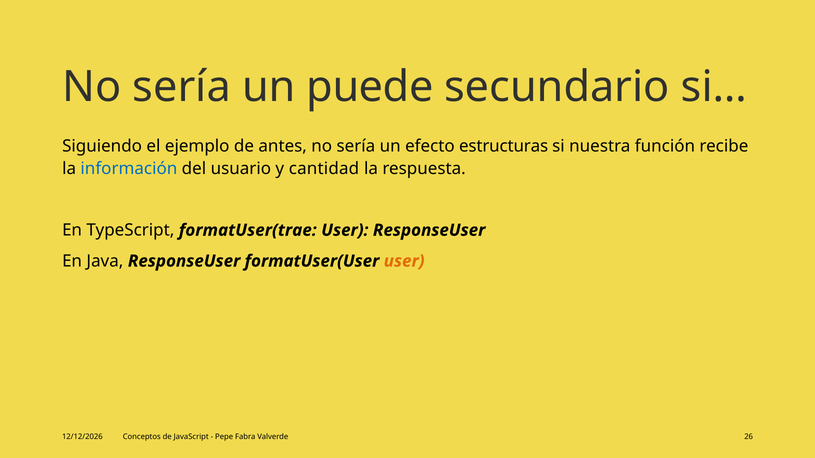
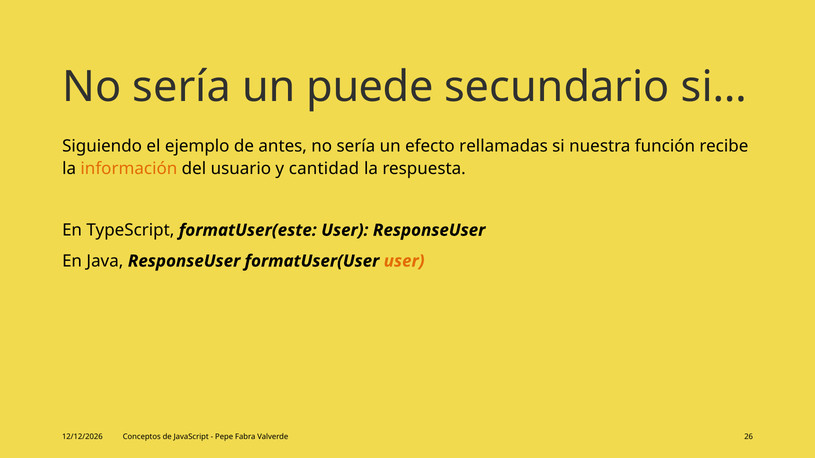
estructuras: estructuras -> rellamadas (504, 146)
información colour: blue -> orange (129, 169)
formatUser(trae: formatUser(trae -> formatUser(este (248, 230)
